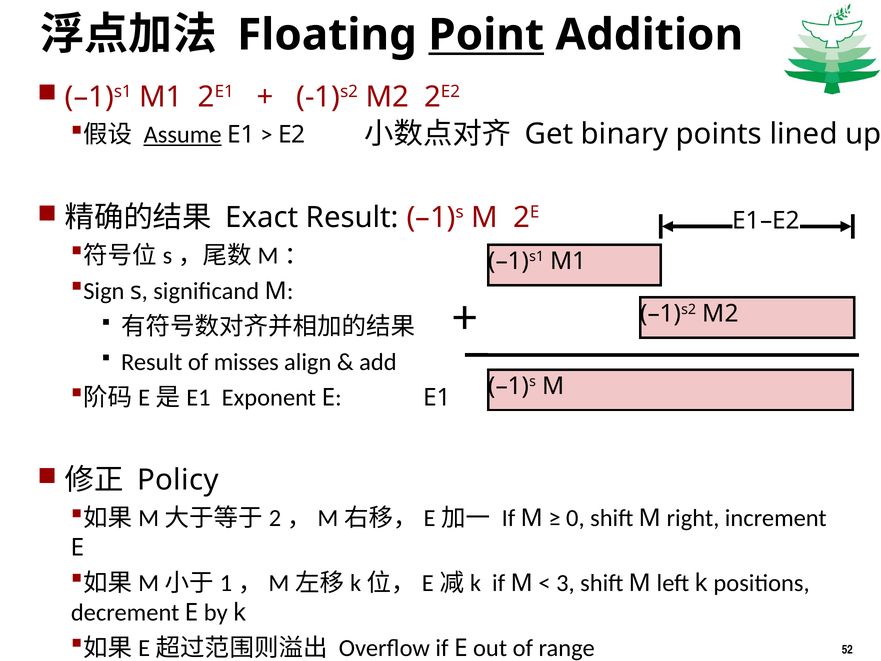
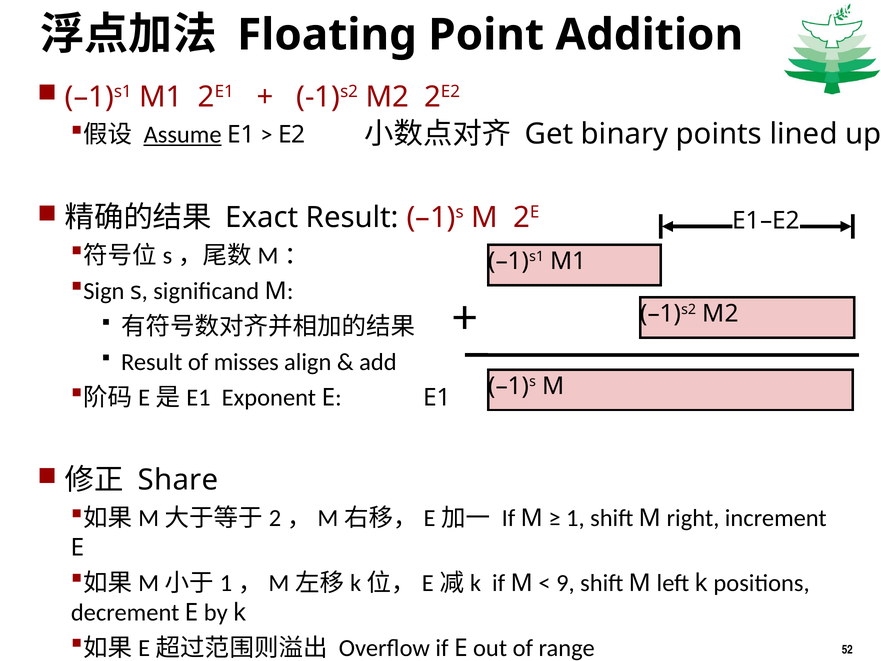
Point underline: present -> none (486, 35)
Policy: Policy -> Share (178, 480)
0: 0 -> 1 (575, 518)
3: 3 -> 9 (565, 583)
